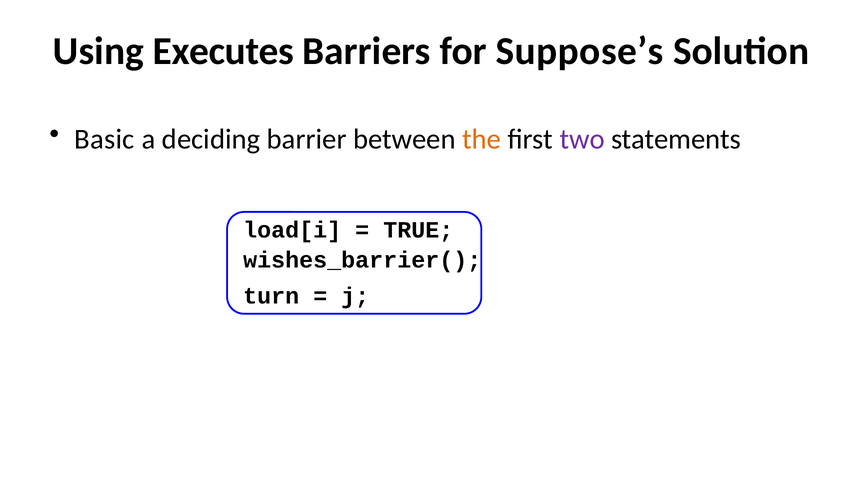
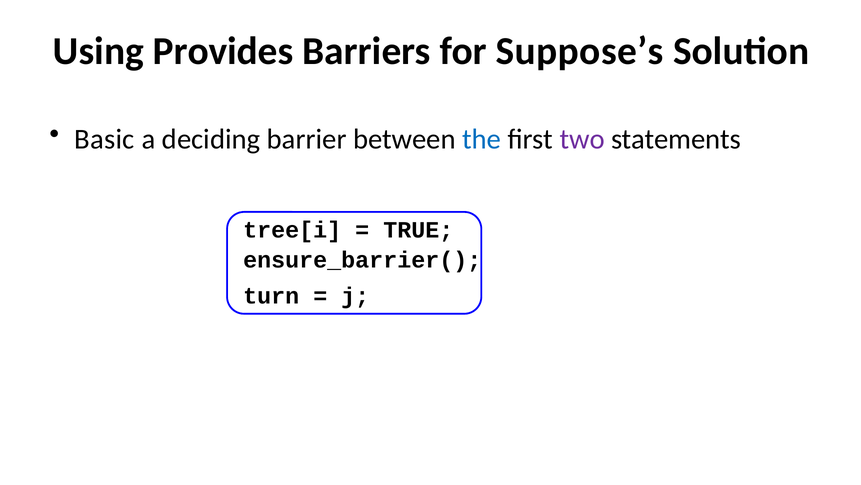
Executes: Executes -> Provides (223, 51)
the colour: orange -> blue (482, 139)
load[i: load[i -> tree[i (292, 230)
wishes_barrier(: wishes_barrier( -> ensure_barrier( (362, 260)
